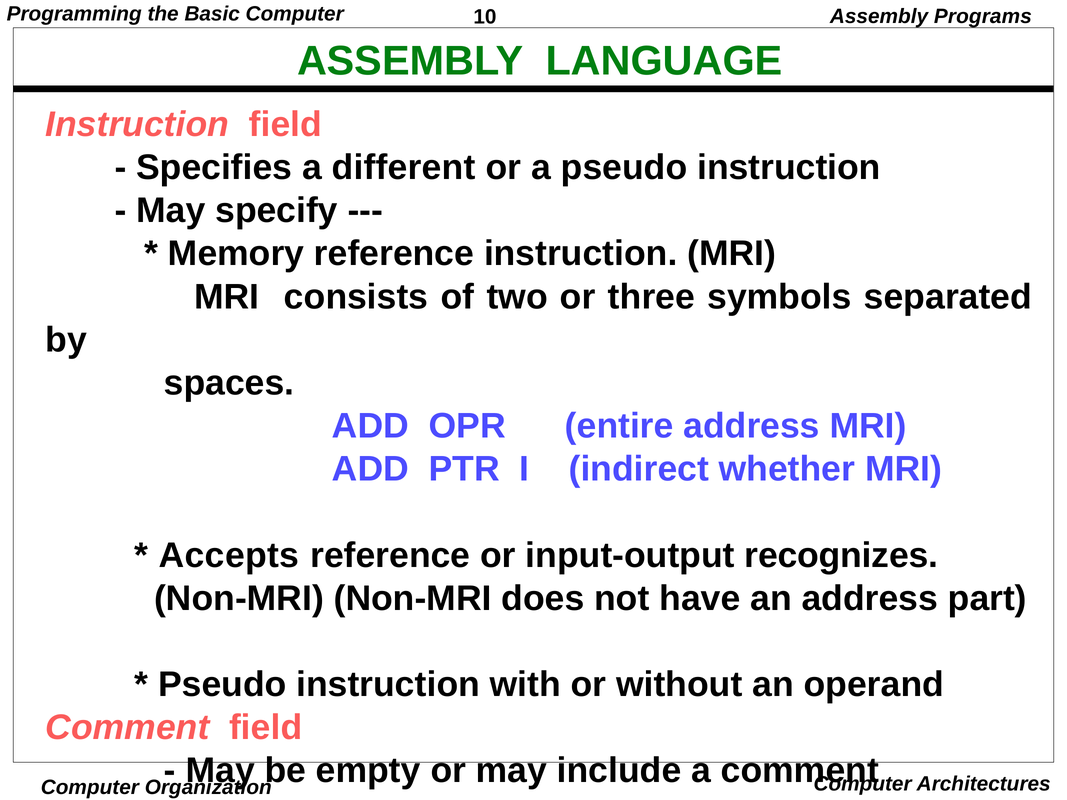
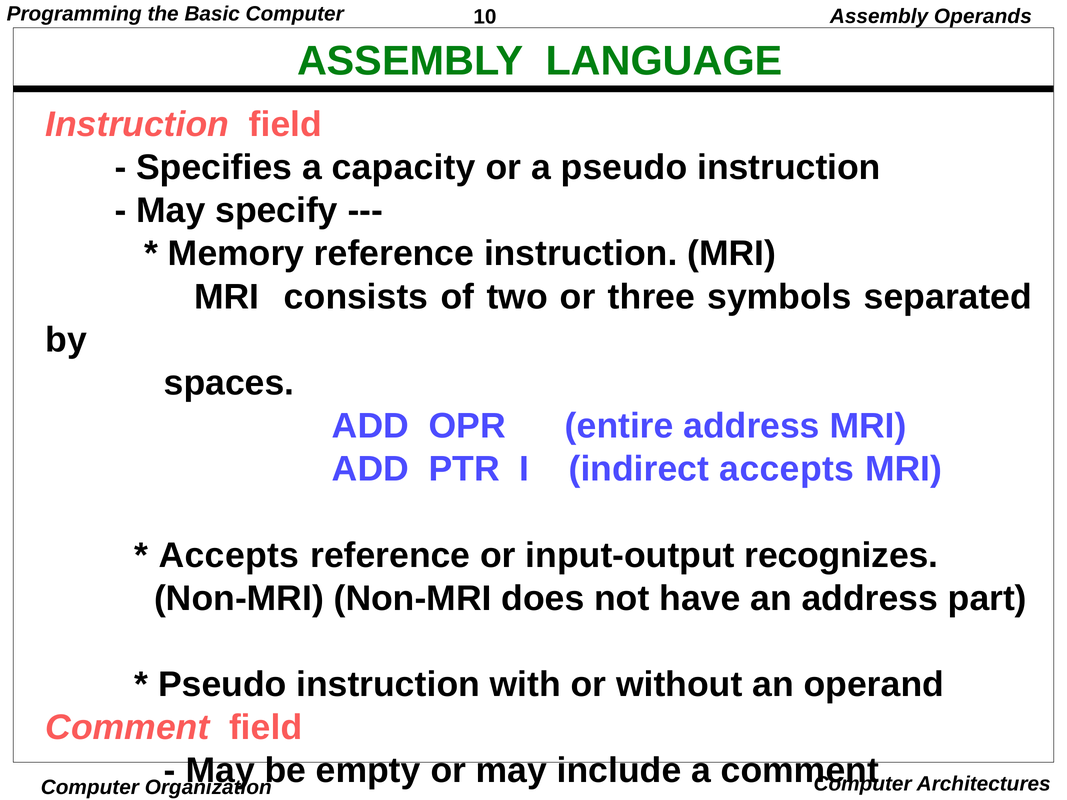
Programs: Programs -> Operands (983, 16)
different: different -> capacity (404, 168)
indirect whether: whether -> accepts (787, 469)
